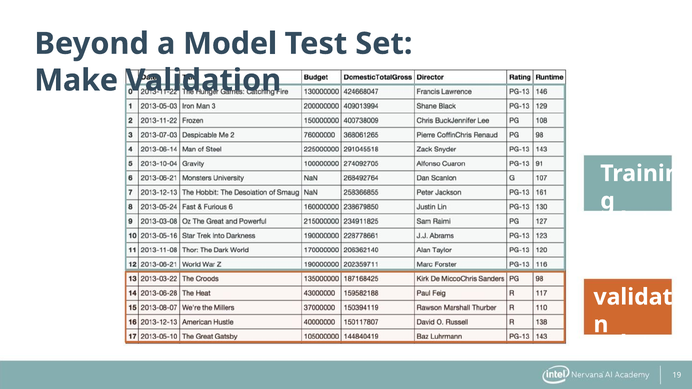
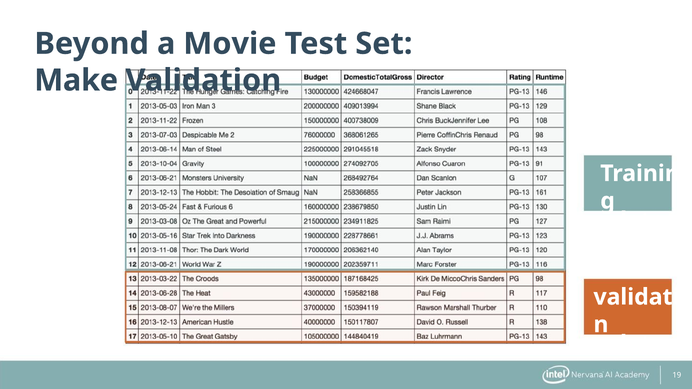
Model: Model -> Movie (230, 44)
